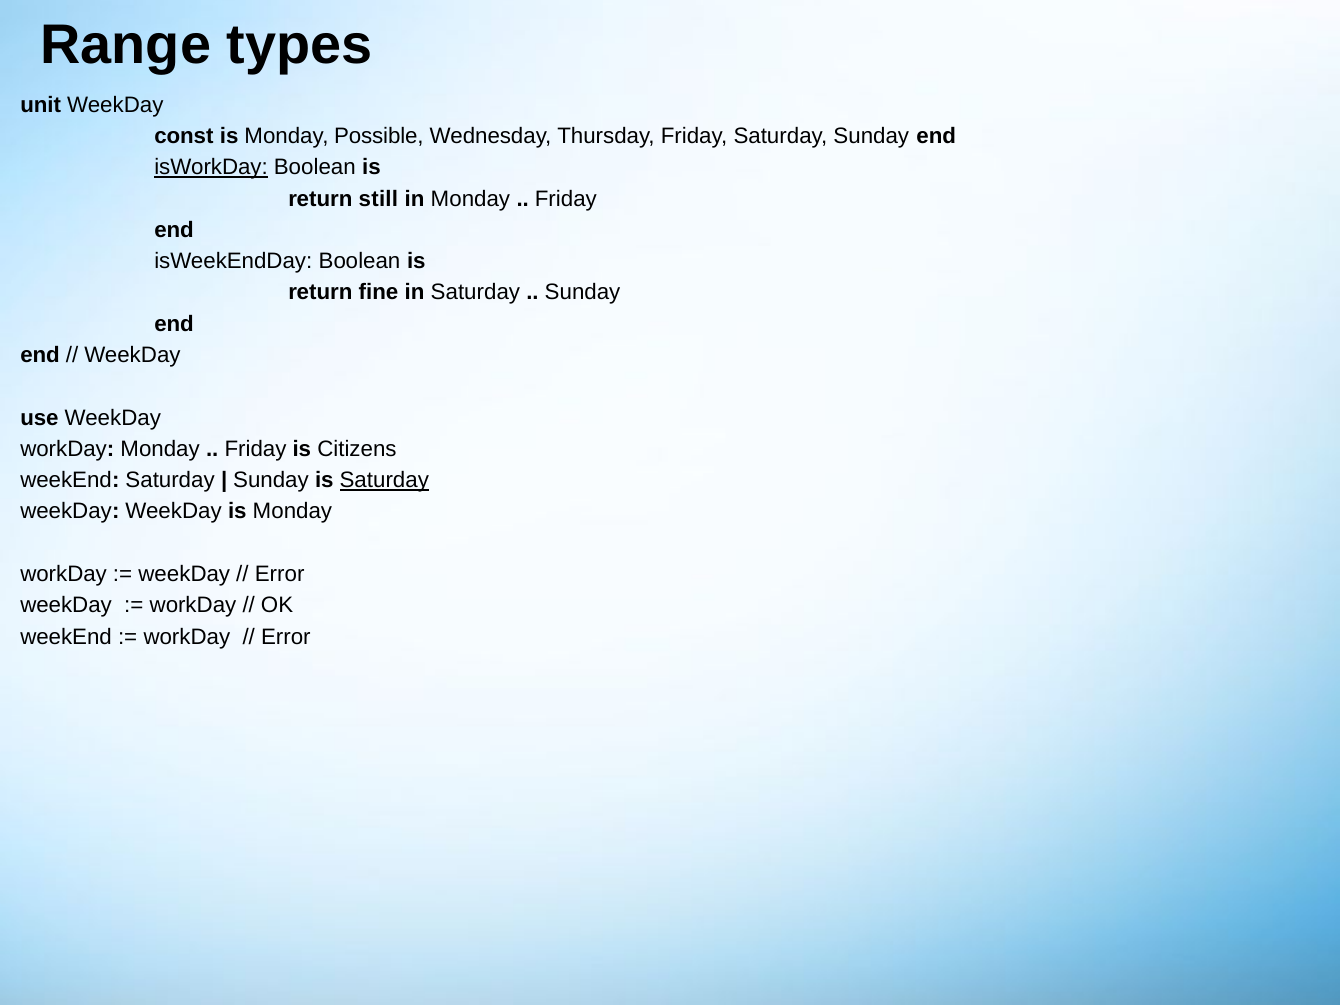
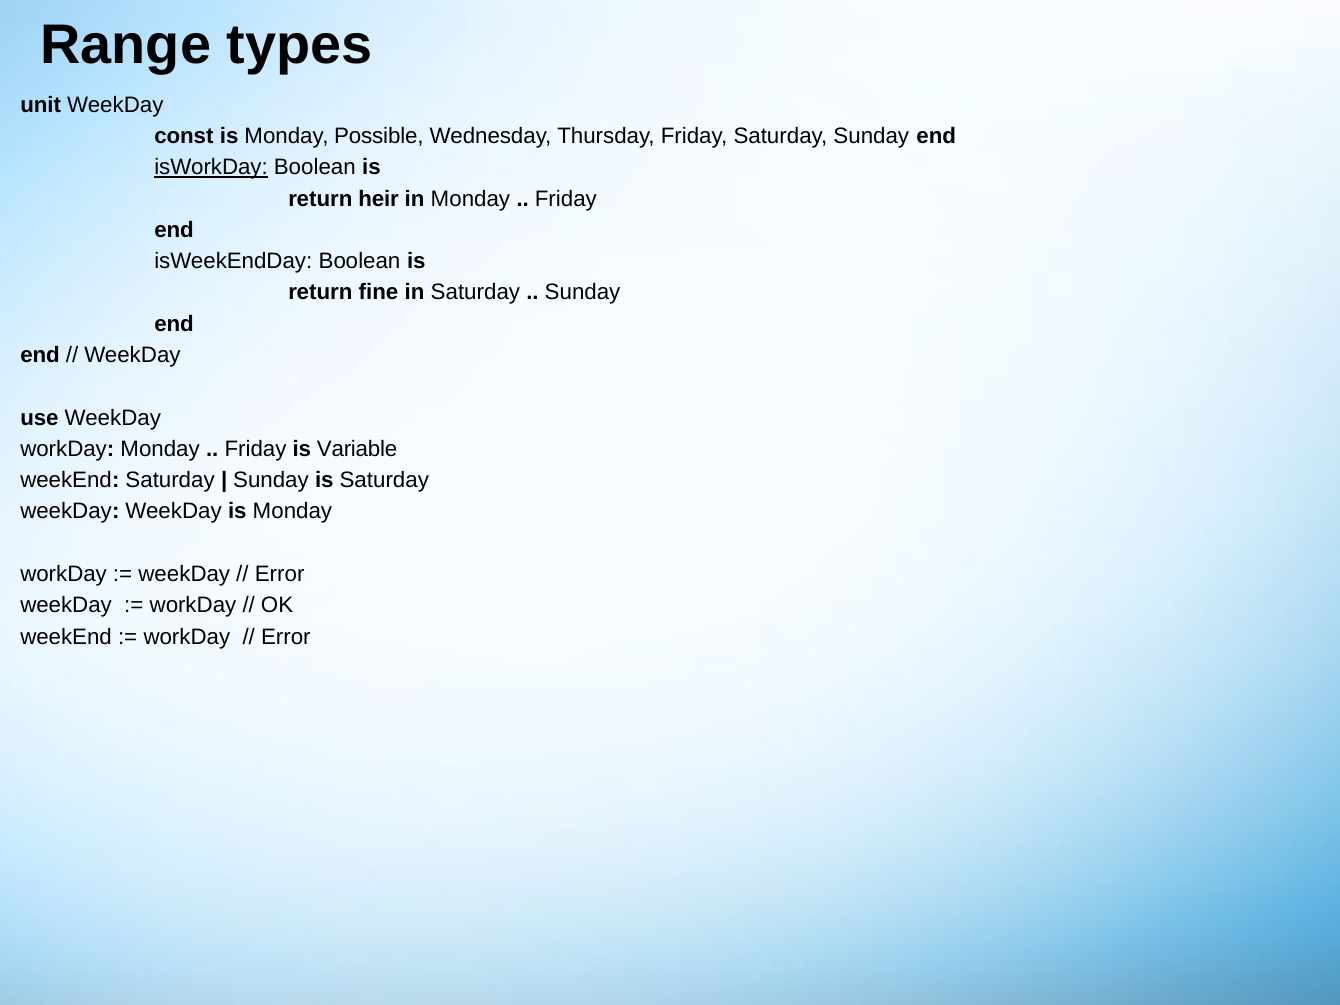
still: still -> heir (379, 199)
Citizens: Citizens -> Variable (357, 449)
Saturday underline: present -> none (384, 480)
